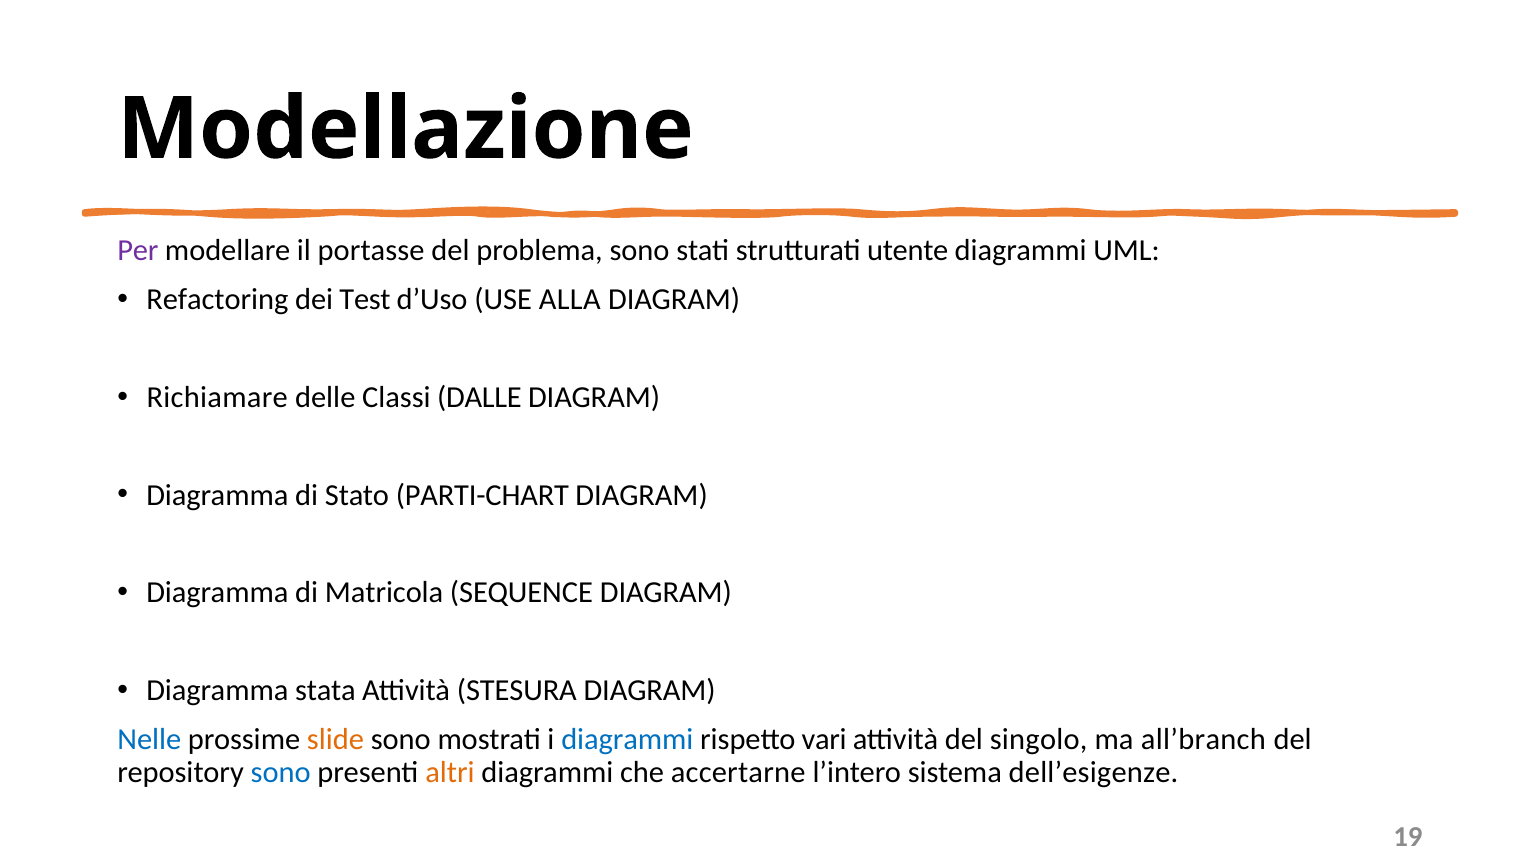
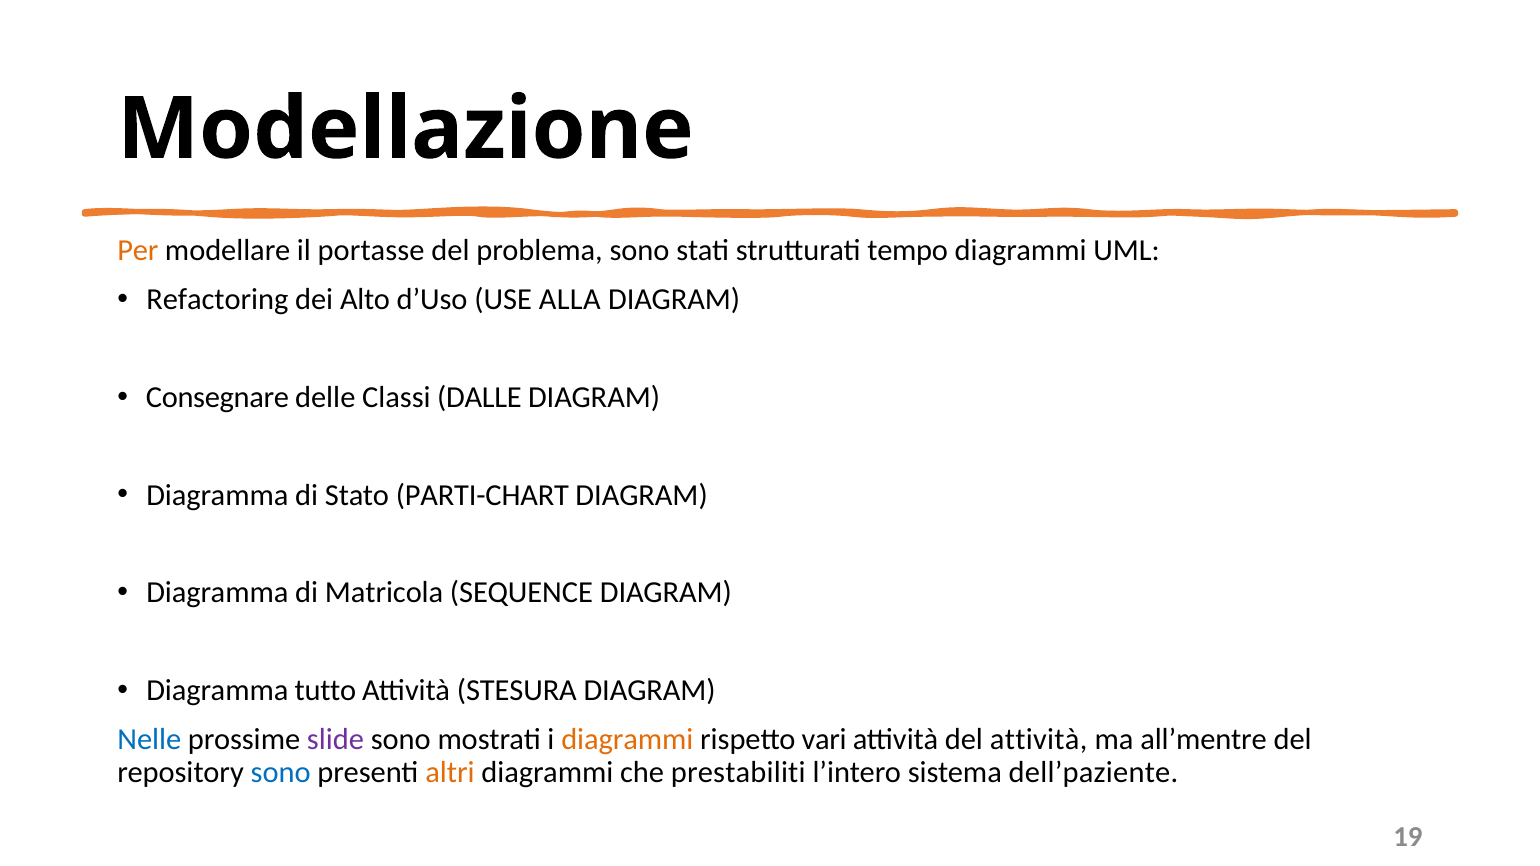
Per colour: purple -> orange (138, 251)
utente: utente -> tempo (908, 251)
Test: Test -> Alto (365, 300)
Richiamare: Richiamare -> Consegnare (217, 397)
stata: stata -> tutto (325, 691)
slide colour: orange -> purple (335, 740)
diagrammi colour: blue -> orange (627, 740)
del singolo: singolo -> attività (1039, 740)
all’branch: all’branch -> all’mentre (1204, 740)
accertarne: accertarne -> prestabiliti (738, 773)
dell’esigenze: dell’esigenze -> dell’paziente (1093, 773)
